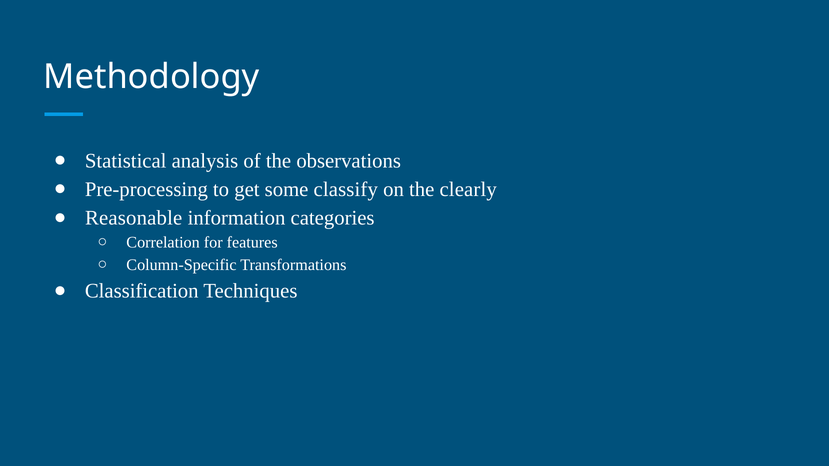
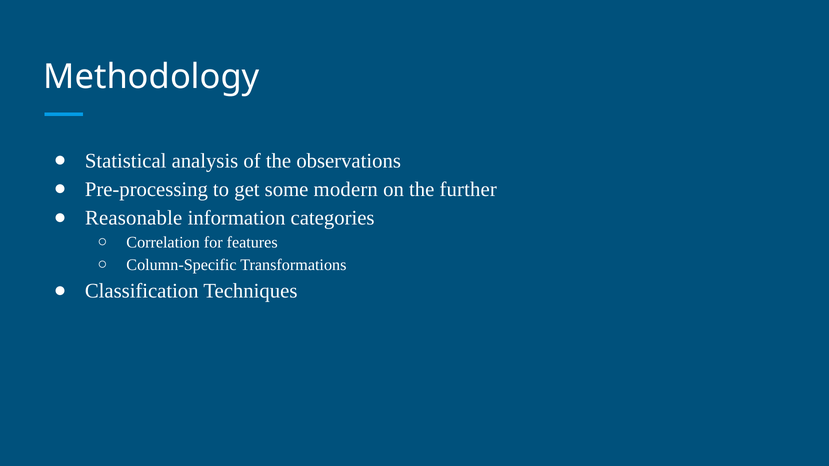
classify: classify -> modern (346, 190)
clearly: clearly -> further (468, 190)
